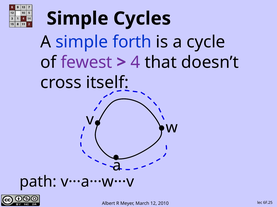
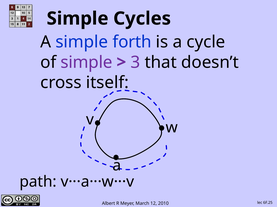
of fewest: fewest -> simple (86, 62)
4: 4 -> 3 (135, 62)
